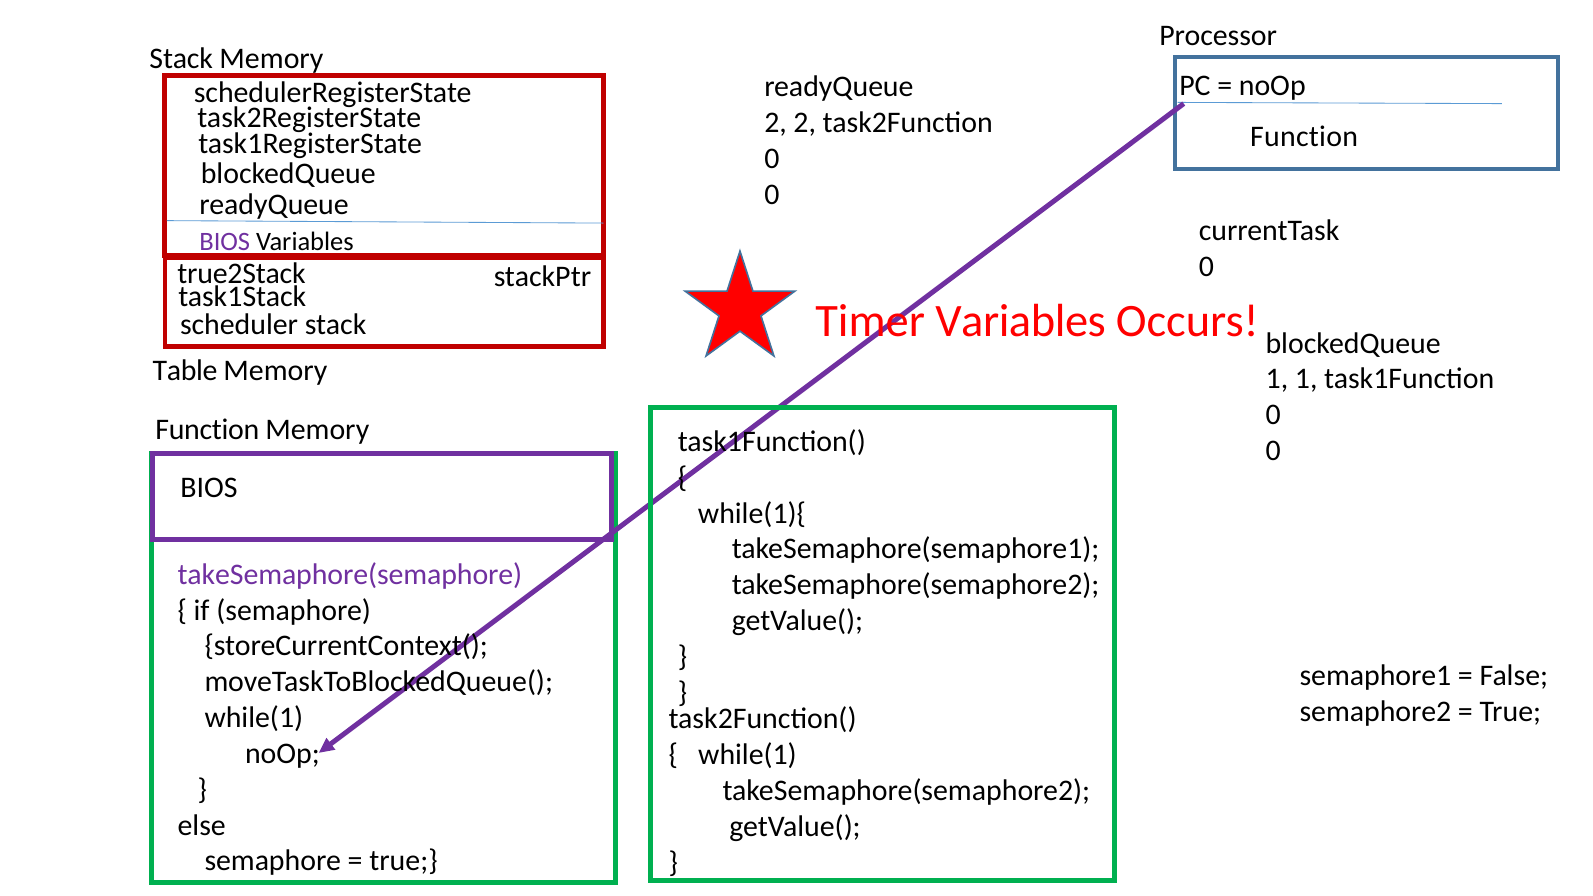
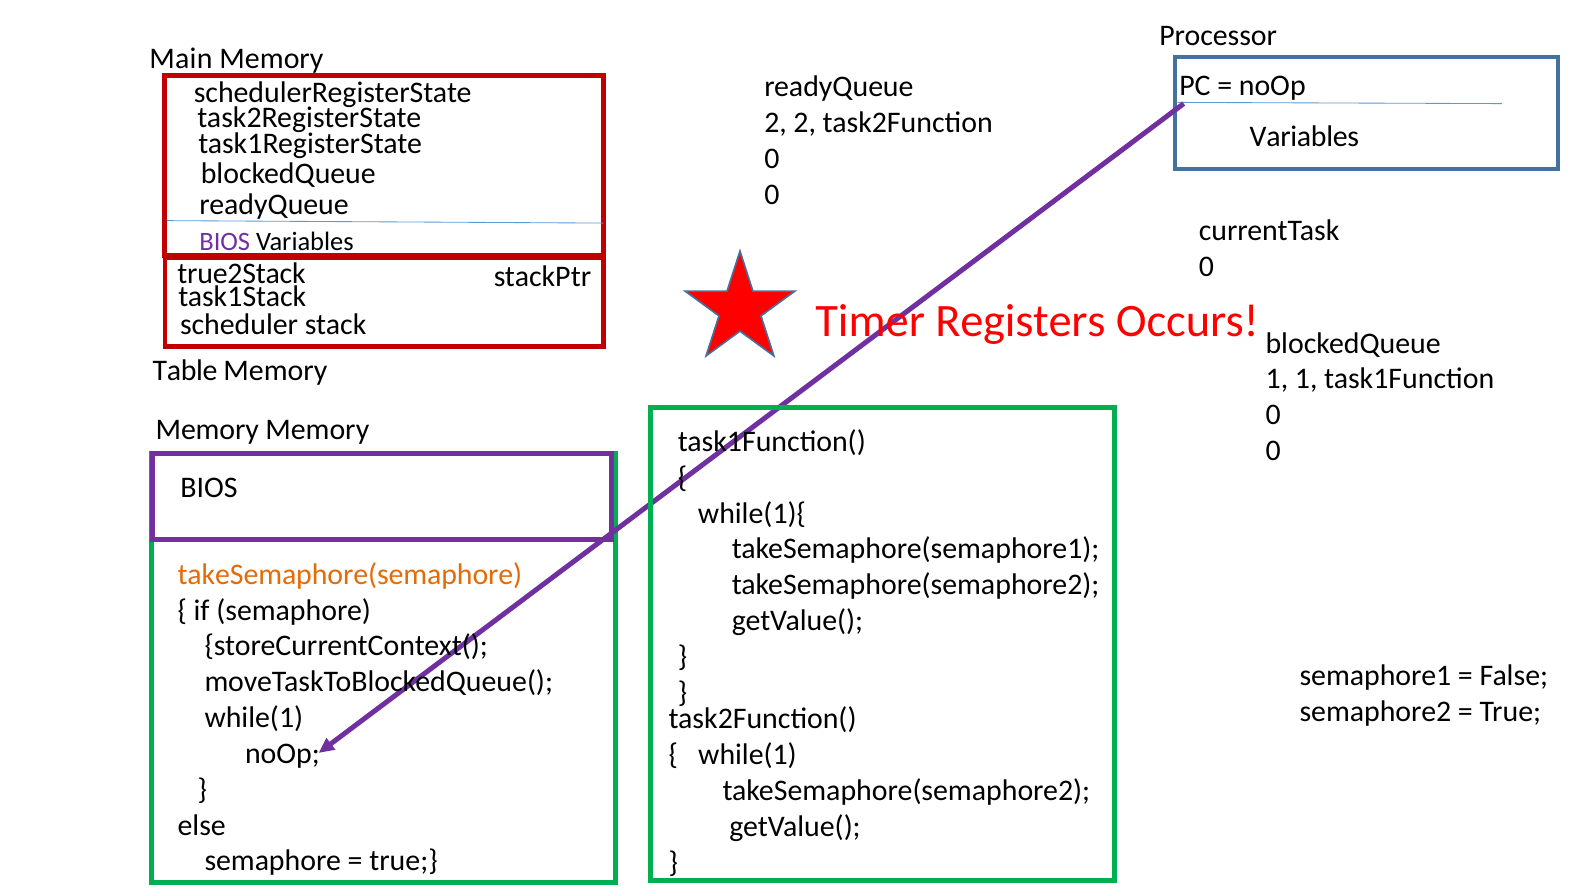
Stack: Stack -> Main (181, 59)
Function: Function -> Variables (1304, 137)
Timer Variables: Variables -> Registers (1020, 321)
Function: Function -> Memory (207, 429)
takeSemaphore(semaphore colour: purple -> orange (350, 574)
